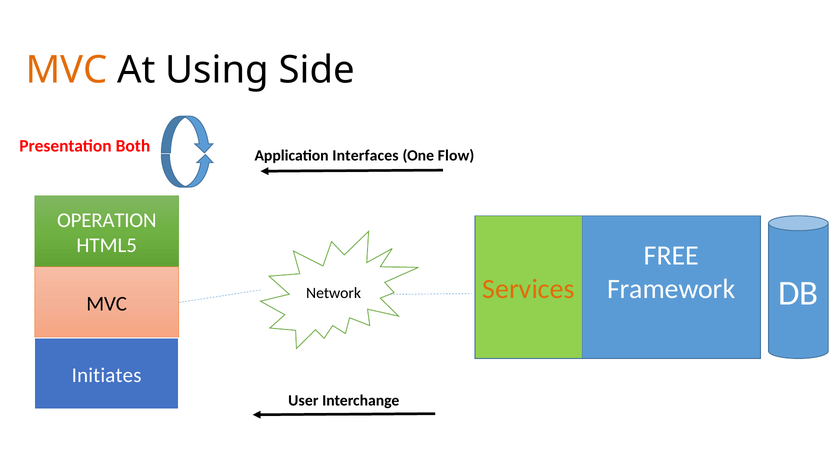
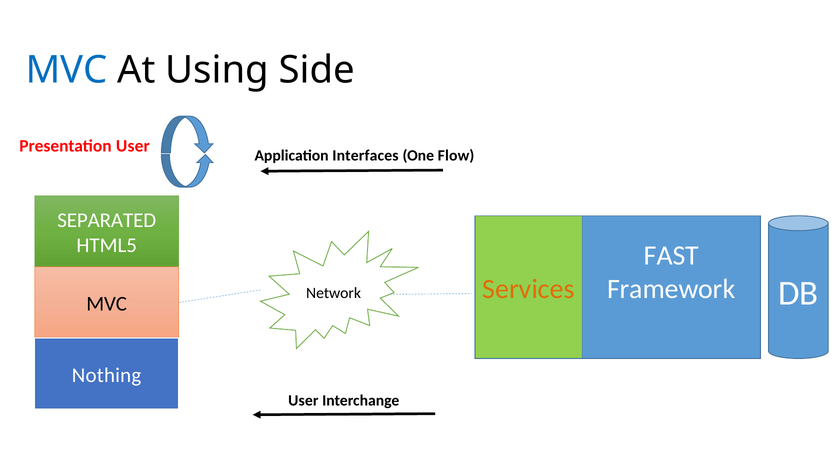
MVC colour: orange -> blue (66, 70)
Presentation Both: Both -> User (133, 146)
OPERATION: OPERATION -> SEPARATED (107, 220)
FREE: FREE -> FAST (671, 255)
Initiates: Initiates -> Nothing (107, 375)
